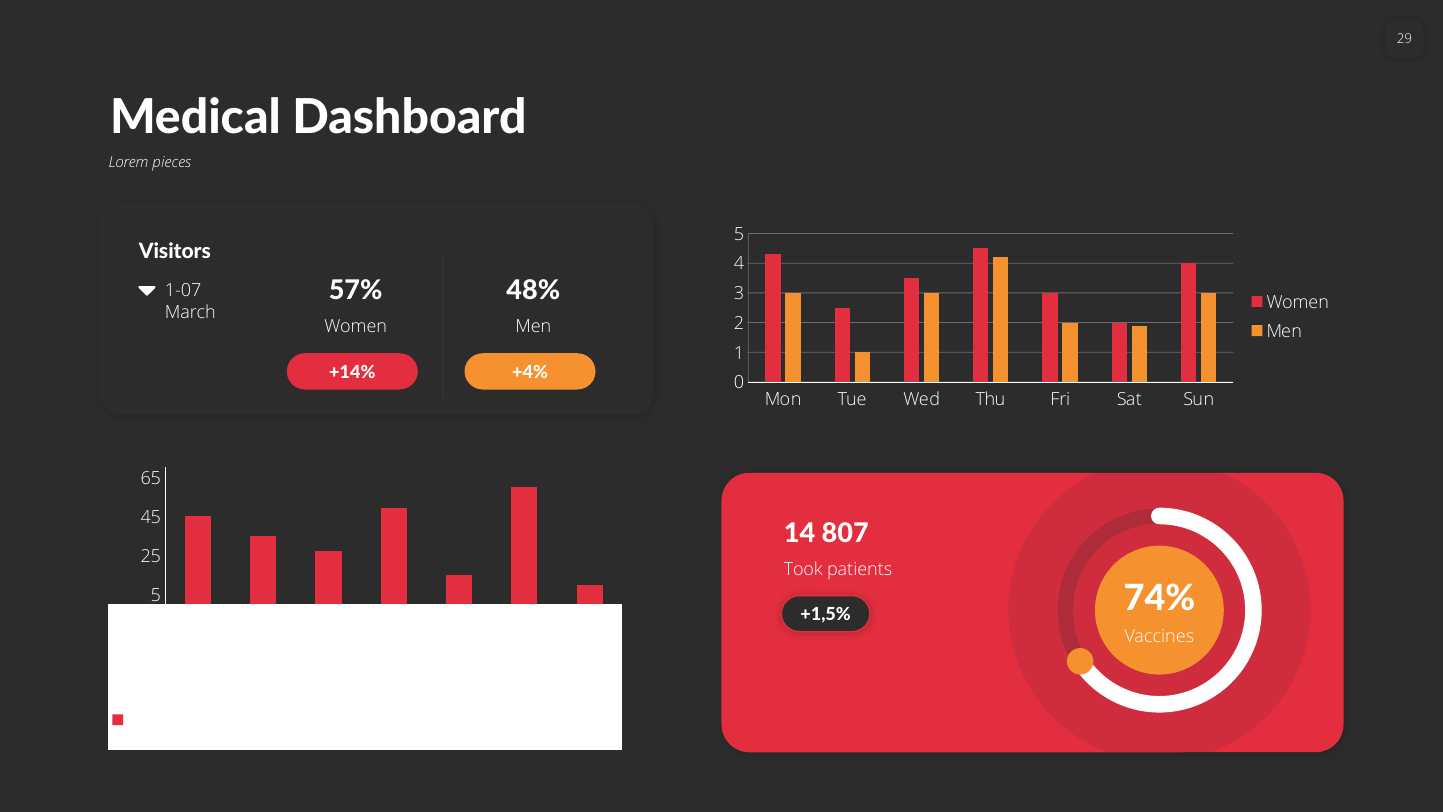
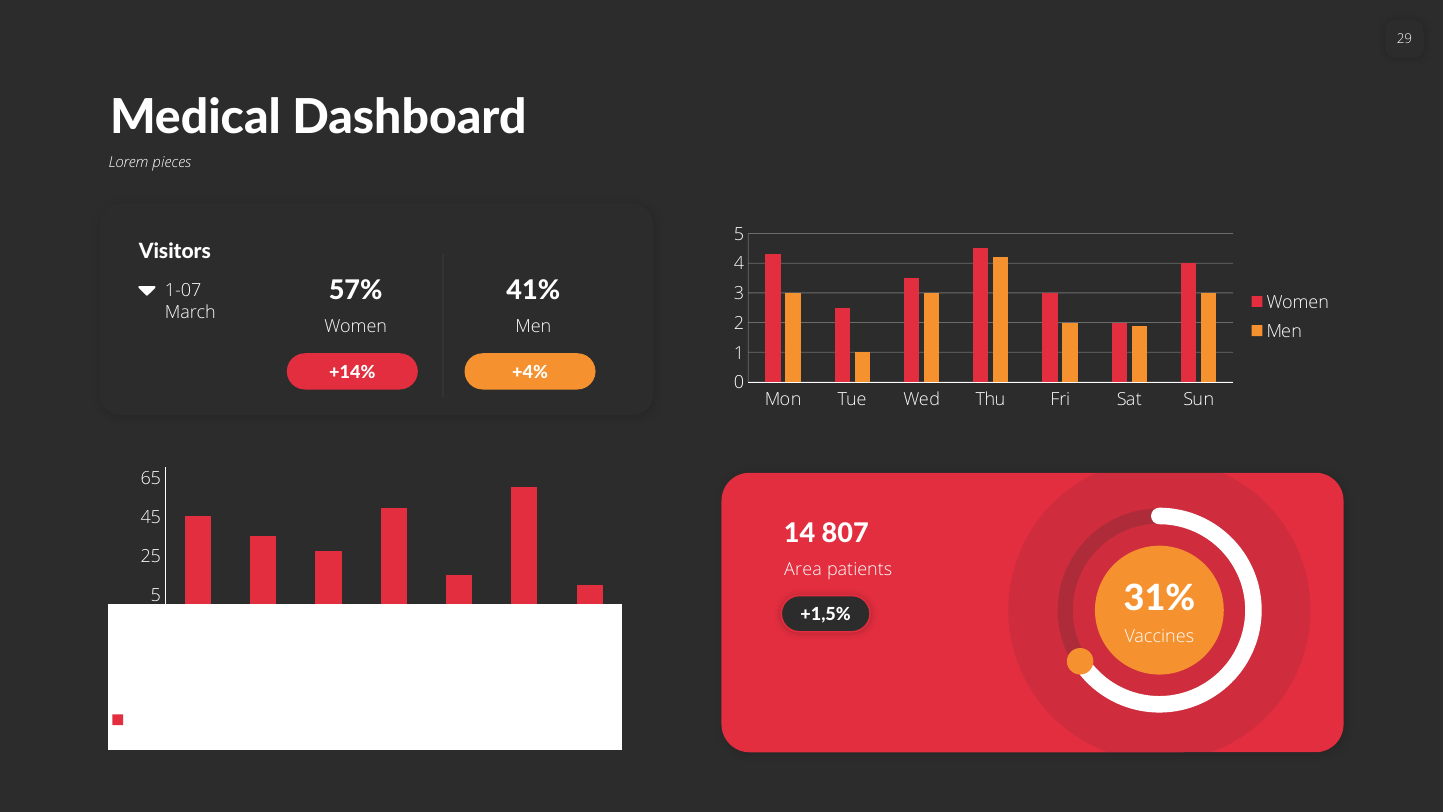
48%: 48% -> 41% (533, 291)
Took: Took -> Area (803, 569)
74%: 74% -> 31% (1159, 598)
